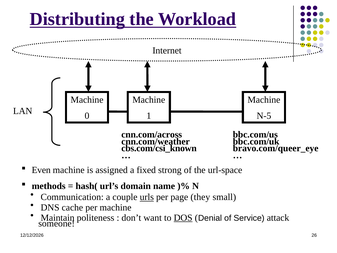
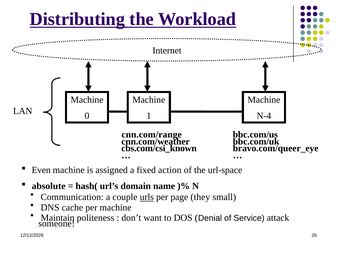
N-5: N-5 -> N-4 (264, 116)
cnn.com/across: cnn.com/across -> cnn.com/range (152, 134)
strong: strong -> action (170, 170)
methods: methods -> absolute (49, 186)
DOS underline: present -> none (183, 218)
